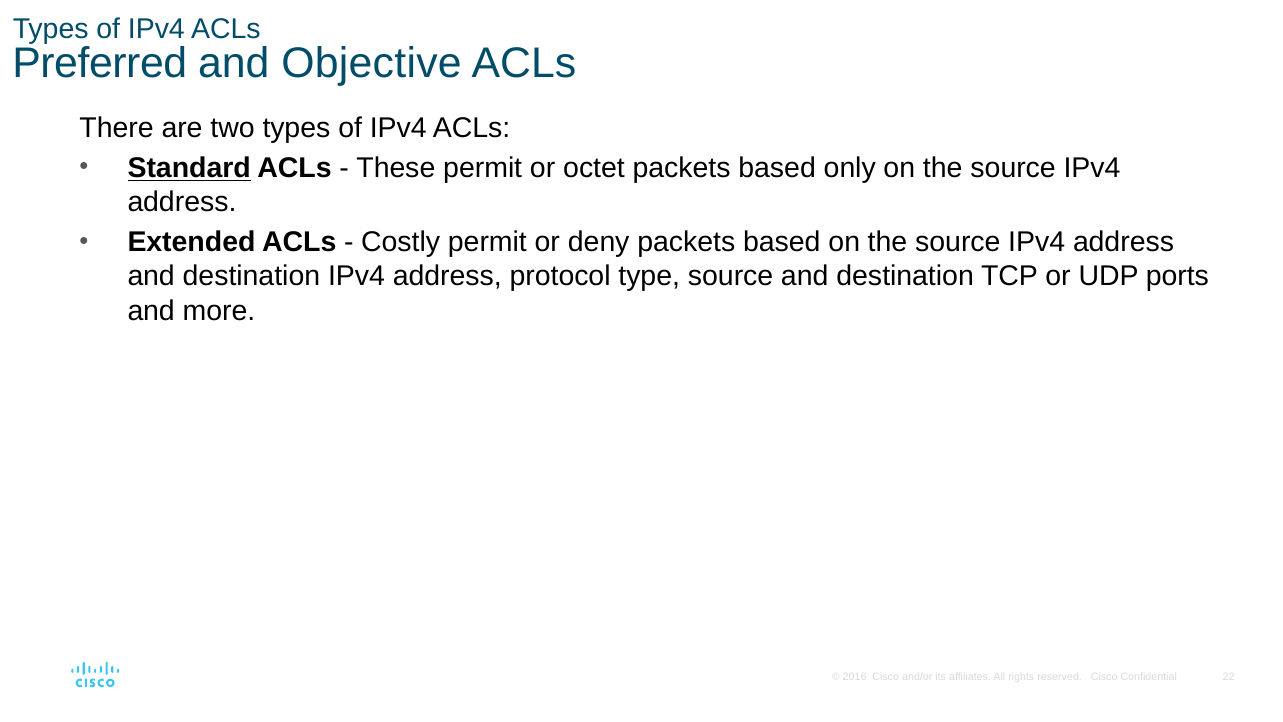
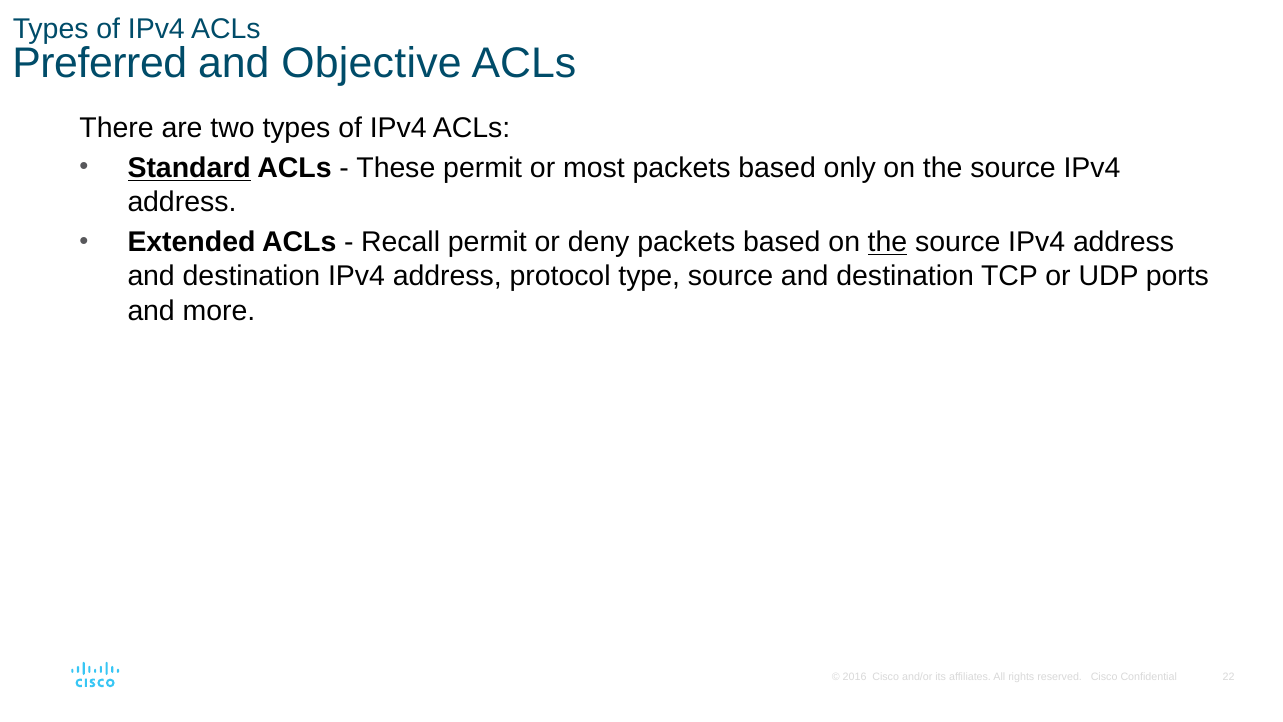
octet: octet -> most (594, 168)
Costly: Costly -> Recall (401, 242)
the underline: none -> present (887, 242)
